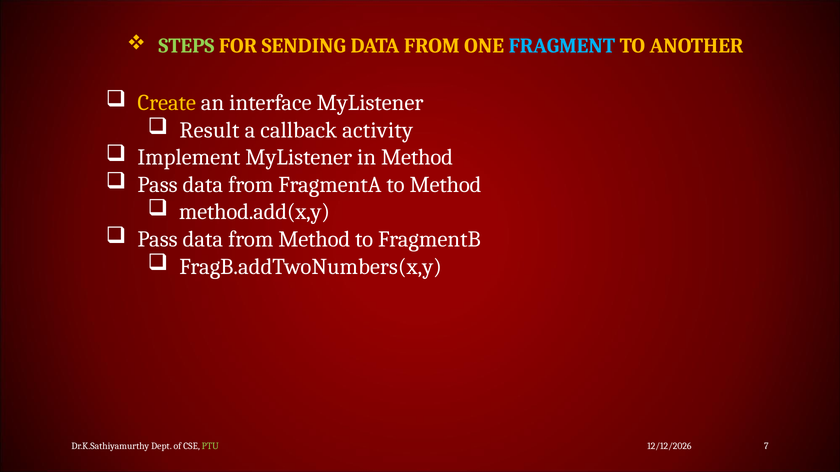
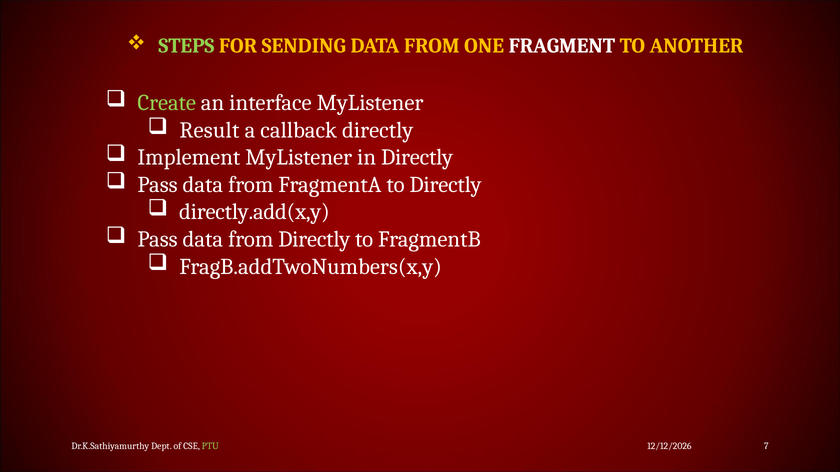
FRAGMENT colour: light blue -> white (562, 46)
Create colour: yellow -> light green (167, 103)
callback activity: activity -> directly (378, 130)
in Method: Method -> Directly (417, 158)
to Method: Method -> Directly (446, 185)
method.add(x,y: method.add(x,y -> directly.add(x,y (254, 212)
from Method: Method -> Directly (314, 240)
